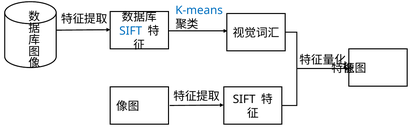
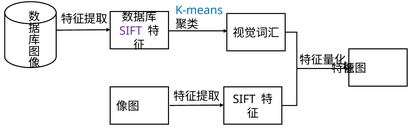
SIFT colour: blue -> purple (131, 31)
